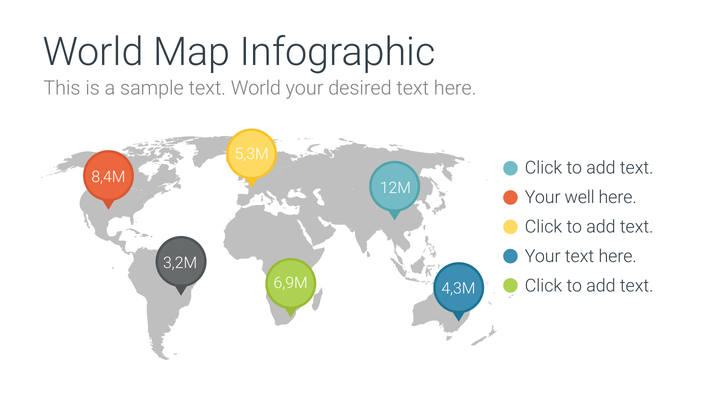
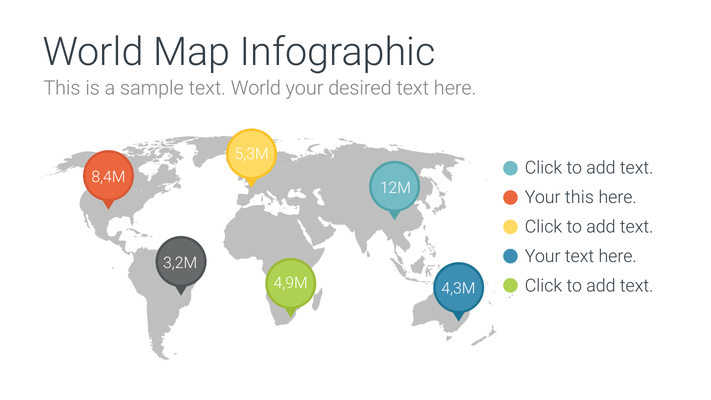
Your well: well -> this (579, 197)
6,9M: 6,9M -> 4,9M (291, 283)
